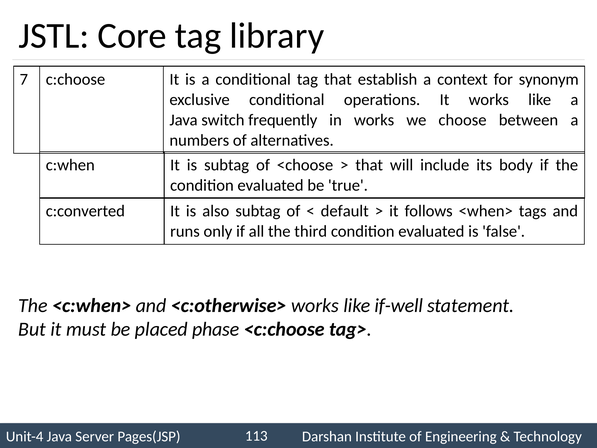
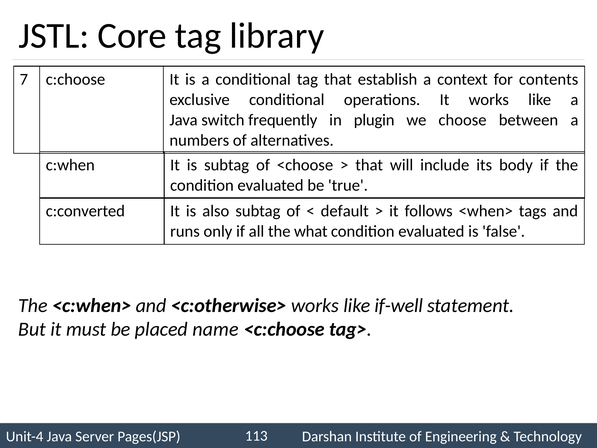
synonym: synonym -> contents (549, 79)
in works: works -> plugin (374, 120)
third: third -> what (311, 231)
phase: phase -> name (216, 329)
